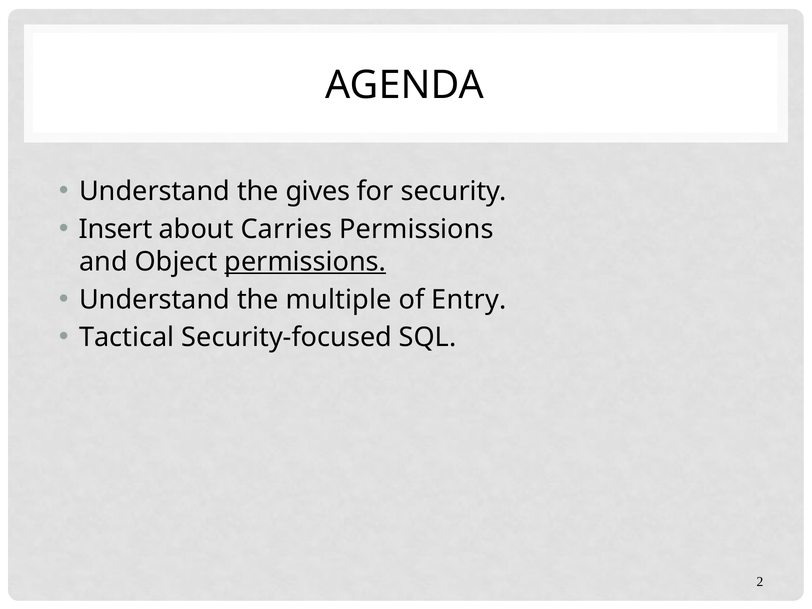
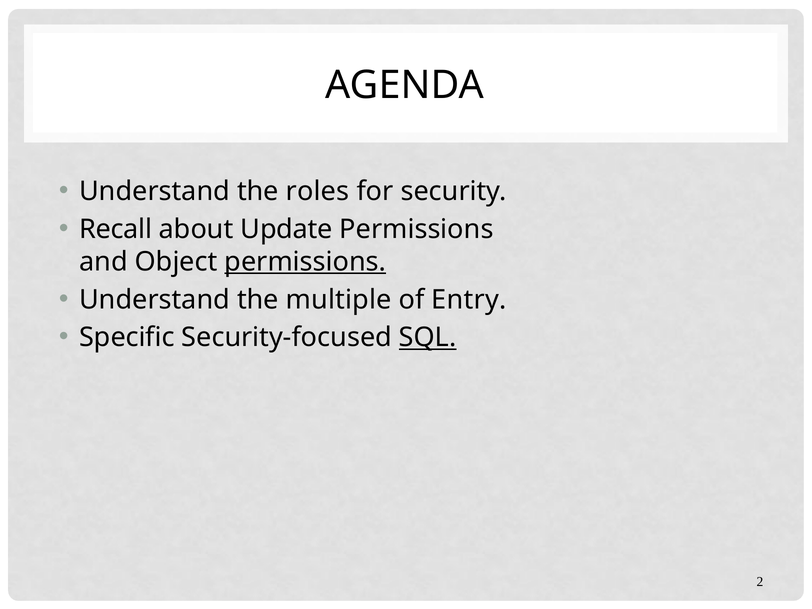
gives: gives -> roles (318, 191)
Insert: Insert -> Recall (116, 229)
Carries: Carries -> Update (287, 229)
Tactical: Tactical -> Specific (127, 338)
SQL underline: none -> present (428, 338)
